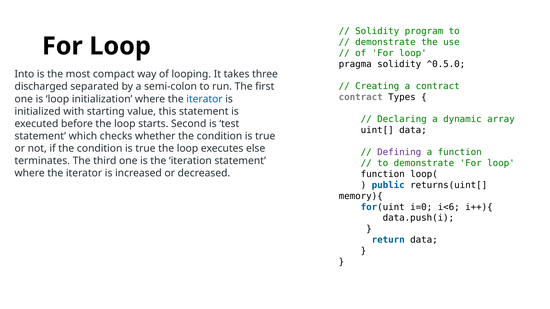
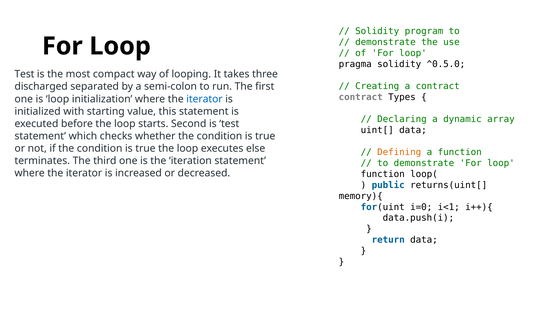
Into: Into -> Test (24, 74)
Defining colour: purple -> orange (399, 152)
i<6: i<6 -> i<1 (449, 207)
